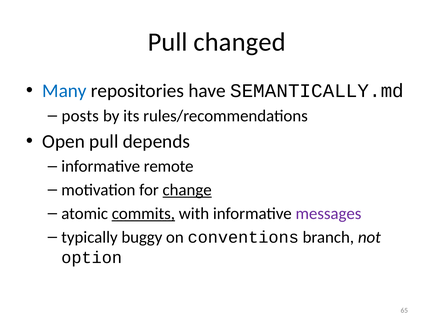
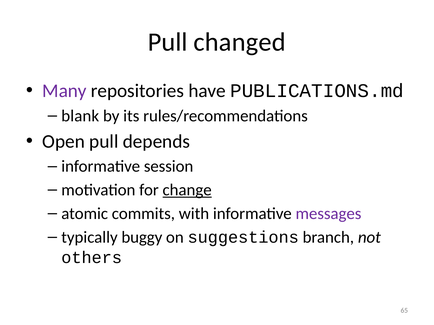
Many colour: blue -> purple (64, 91)
SEMANTICALLY.md: SEMANTICALLY.md -> PUBLICATIONS.md (317, 91)
posts: posts -> blank (80, 116)
remote: remote -> session (169, 167)
commits underline: present -> none (143, 214)
conventions: conventions -> suggestions (243, 238)
option: option -> others (92, 258)
